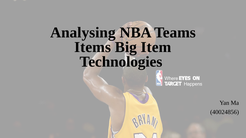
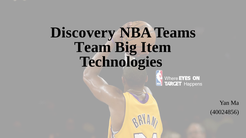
Analysing: Analysing -> Discovery (83, 33)
Items: Items -> Team (93, 47)
